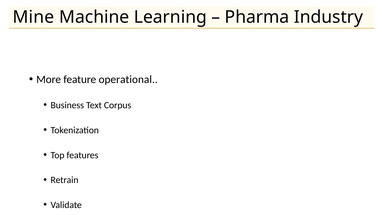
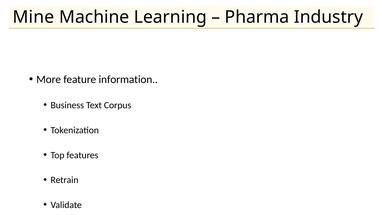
operational: operational -> information (128, 79)
